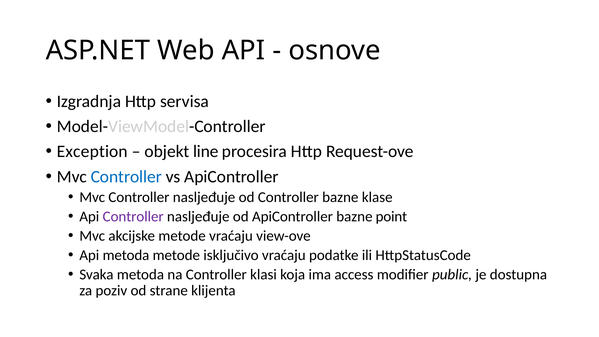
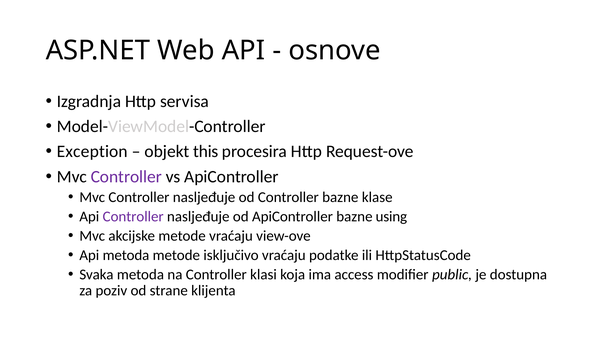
line: line -> this (206, 152)
Controller colour: blue -> purple (126, 177)
point: point -> using (391, 217)
